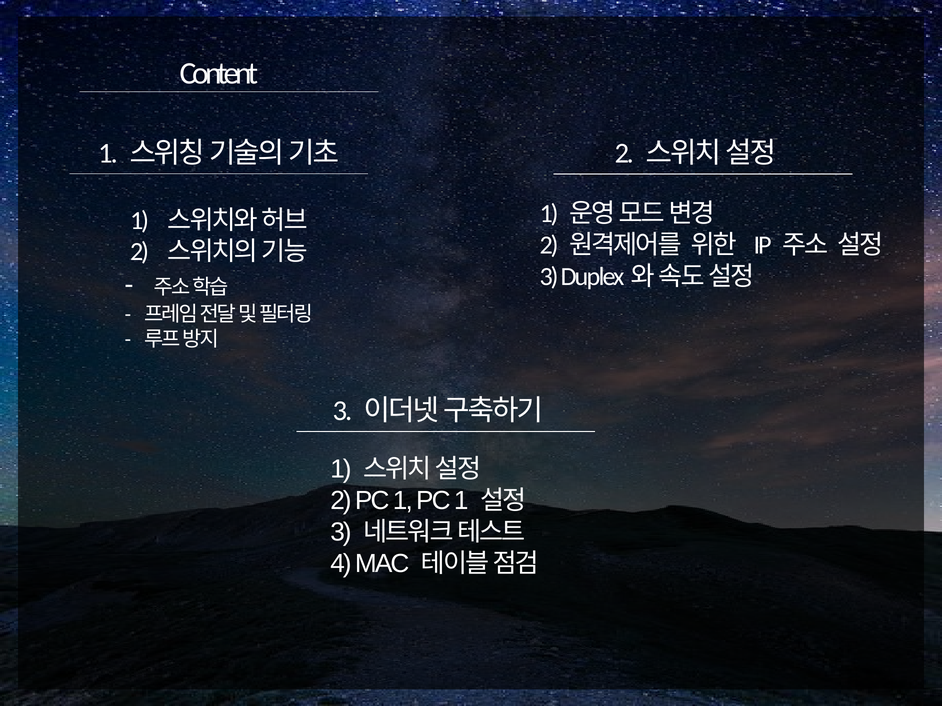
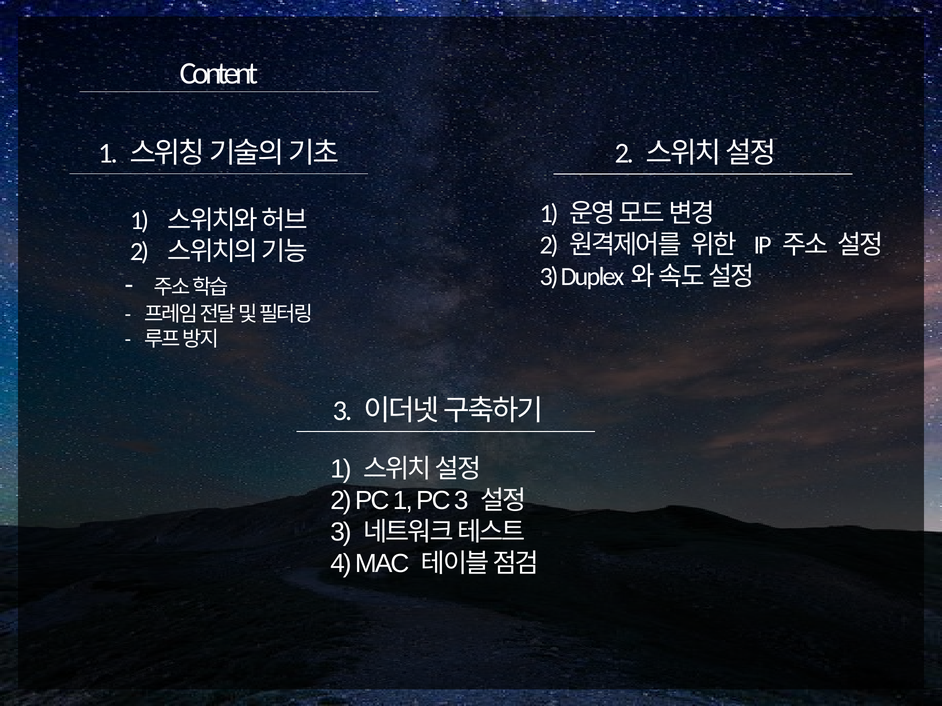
1 PC 1: 1 -> 3 (461, 501)
